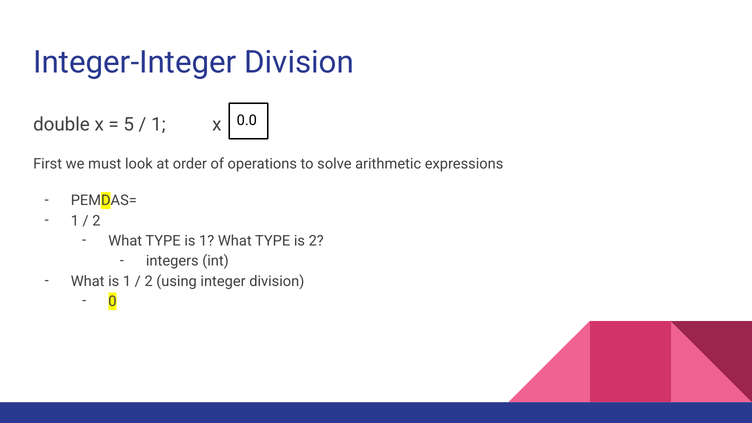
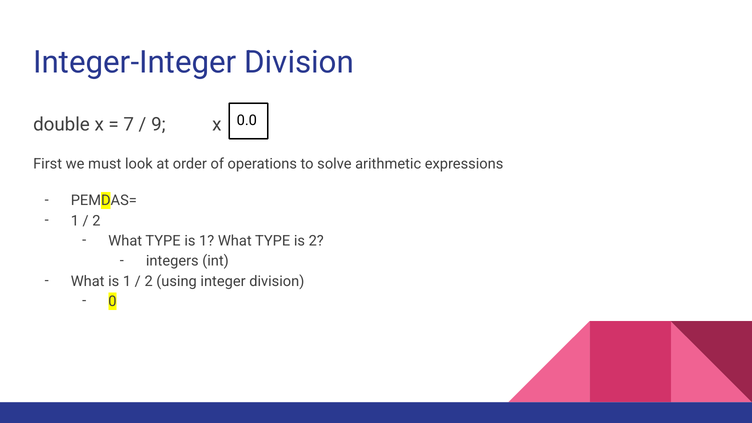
5: 5 -> 7 (129, 125)
1: 1 -> 9 (158, 125)
